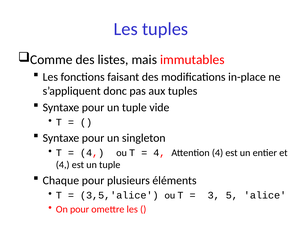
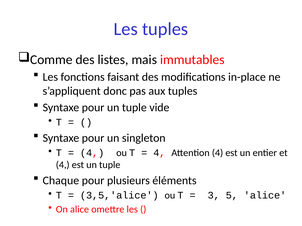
On pour: pour -> alice (80, 210)
